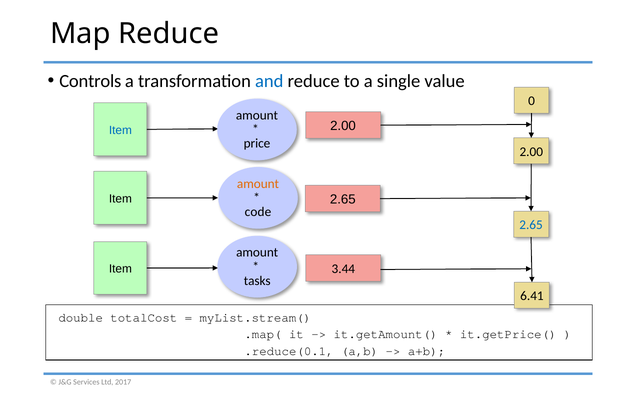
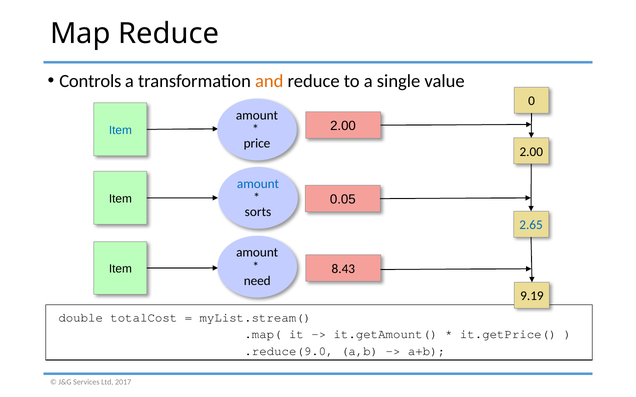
and colour: blue -> orange (269, 81)
amount colour: orange -> blue (258, 184)
2.65: 2.65 -> 0.05 (343, 200)
code: code -> sorts (258, 212)
3.44: 3.44 -> 8.43 (343, 269)
tasks: tasks -> need (257, 281)
6.41: 6.41 -> 9.19 (532, 296)
.reduce(0.1: .reduce(0.1 -> .reduce(9.0 (289, 351)
